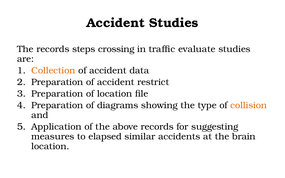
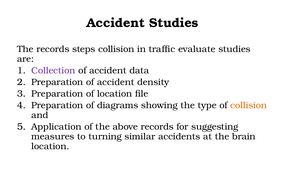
steps crossing: crossing -> collision (116, 49)
Collection colour: orange -> purple (53, 71)
restrict: restrict -> density (153, 82)
elapsed: elapsed -> turning (105, 137)
